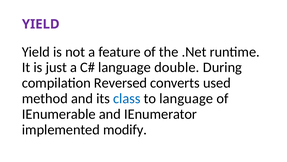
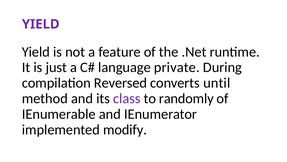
double: double -> private (177, 67)
used: used -> until (217, 83)
class colour: blue -> purple (127, 98)
to language: language -> randomly (186, 98)
